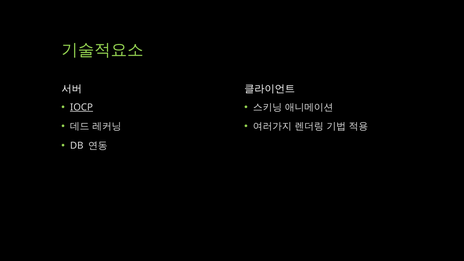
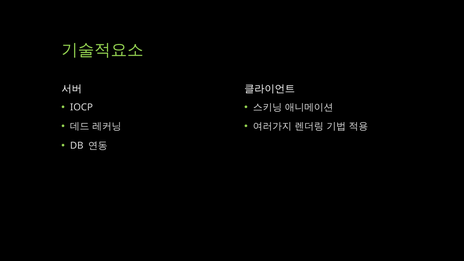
IOCP underline: present -> none (81, 107)
